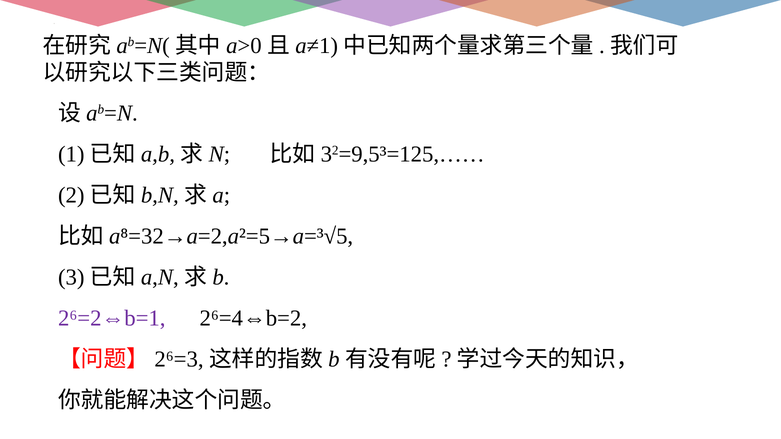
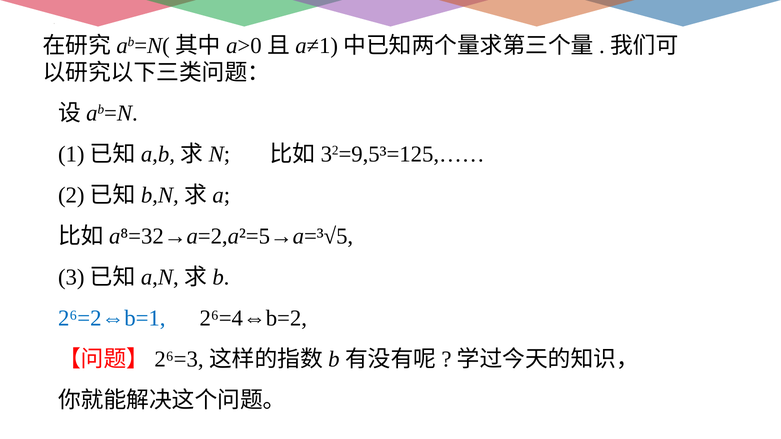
2⁶=2⇔b=1 colour: purple -> blue (112, 318)
